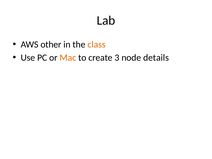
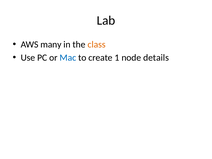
other: other -> many (51, 44)
Mac colour: orange -> blue (68, 58)
3: 3 -> 1 (117, 58)
